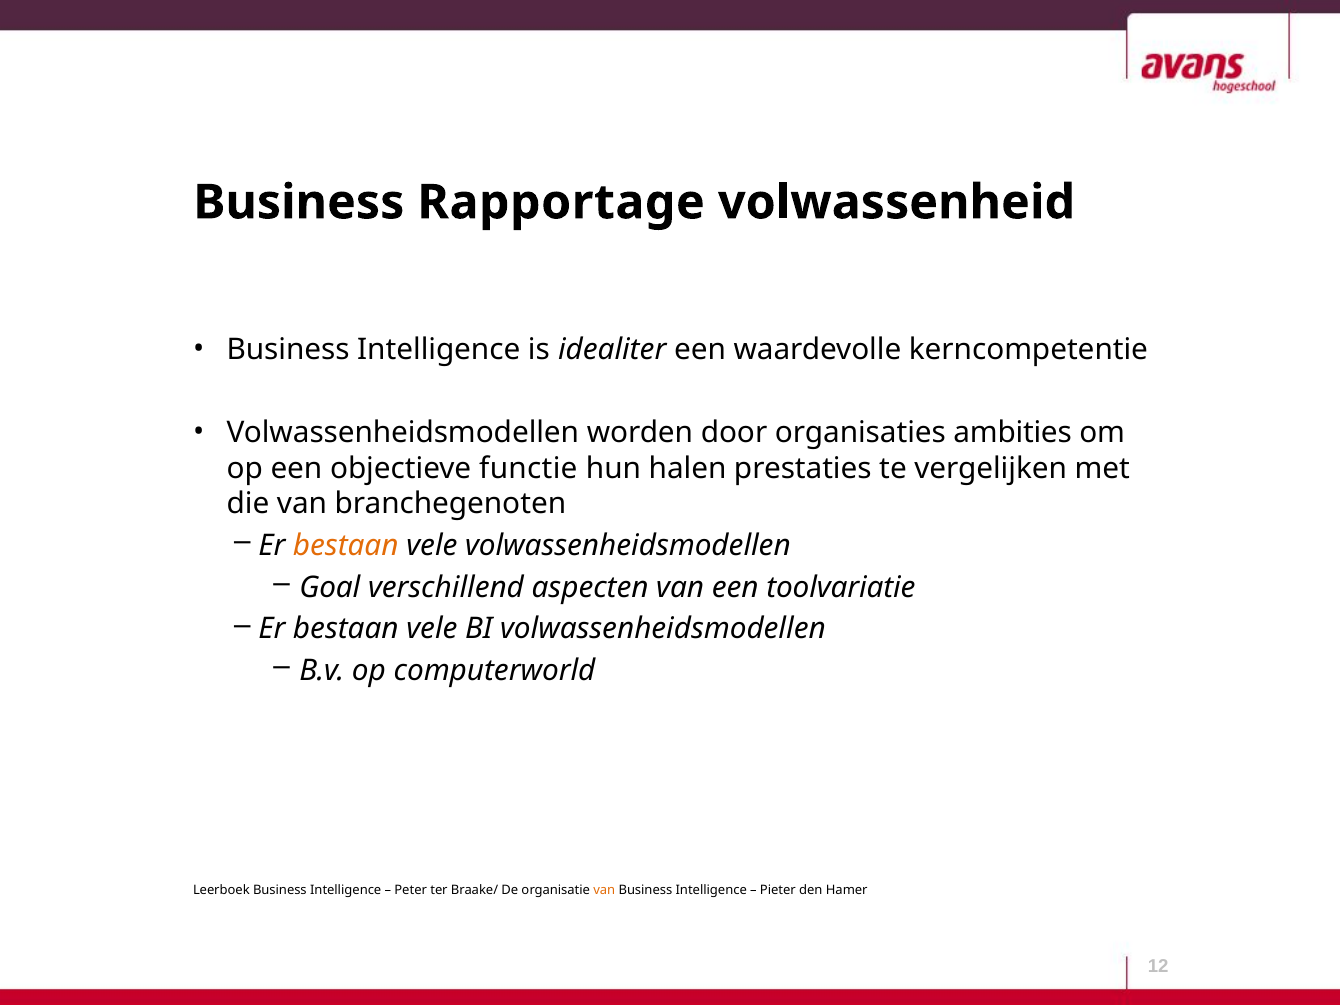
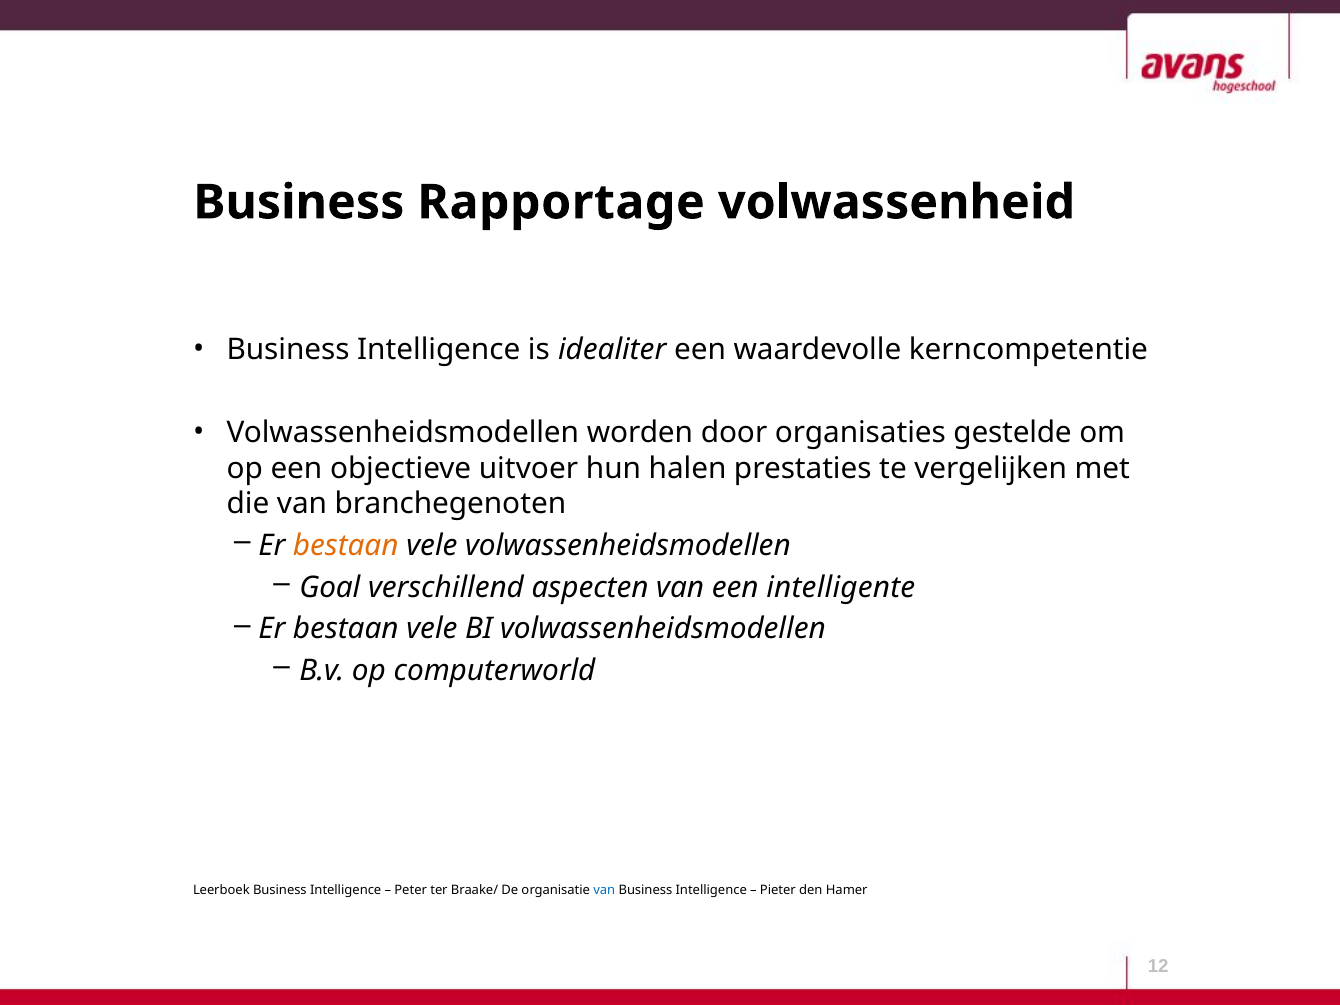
ambities: ambities -> gestelde (1013, 433)
functie: functie -> uitvoer (528, 468)
toolvariatie: toolvariatie -> intelligente (841, 587)
van colour: orange -> blue (604, 890)
